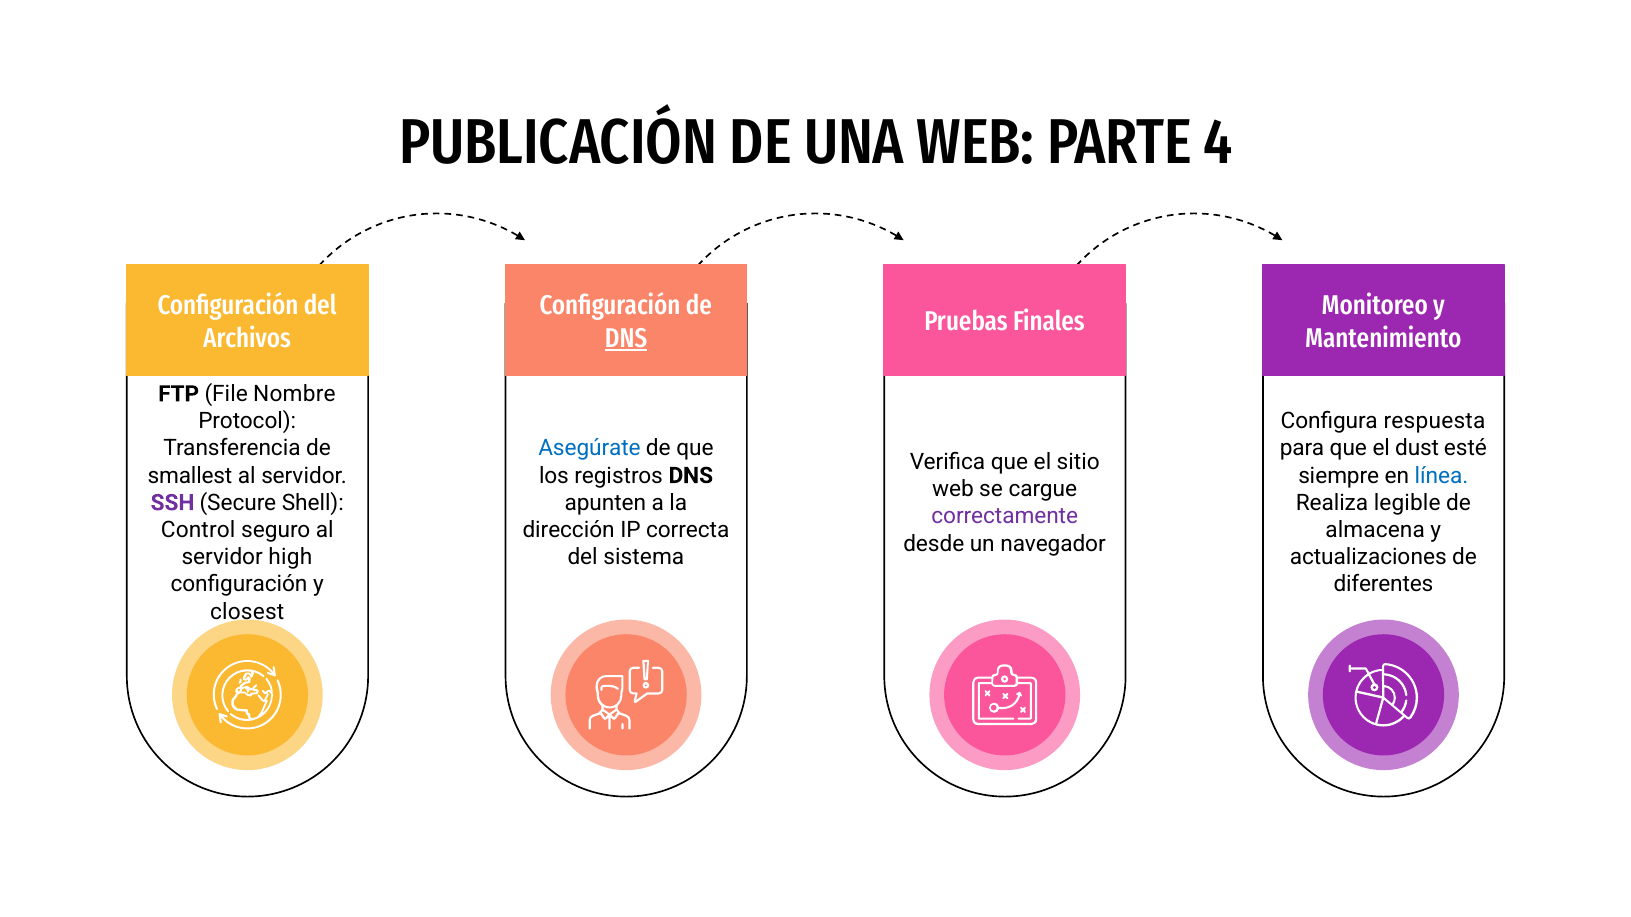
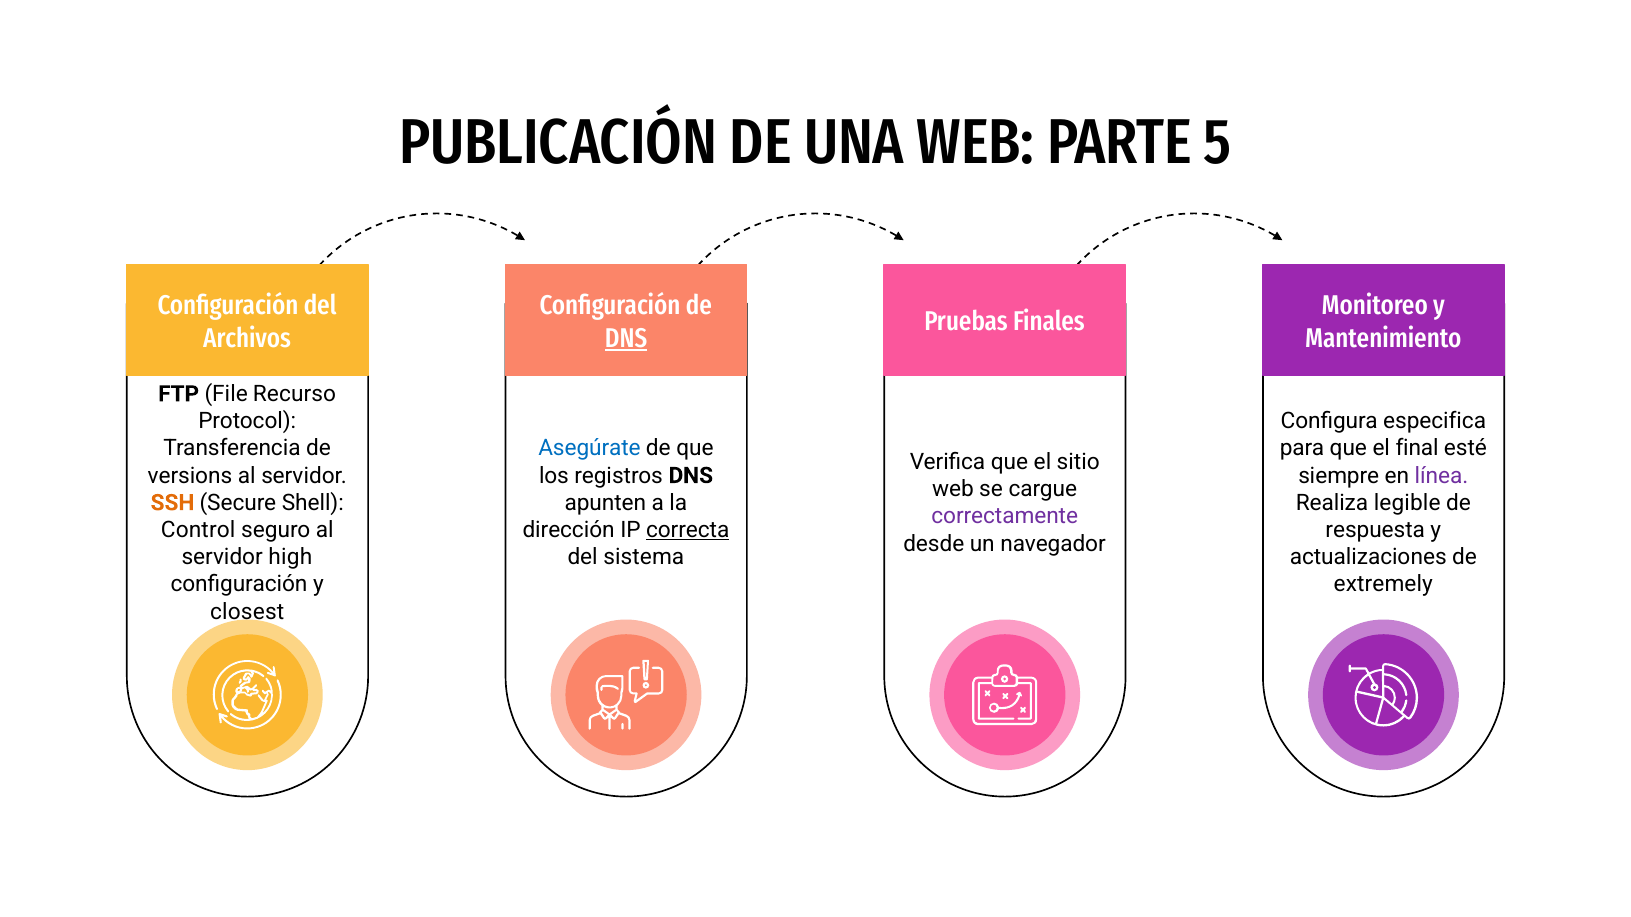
4: 4 -> 5 (1218, 143)
Nombre: Nombre -> Recurso (294, 394)
respuesta: respuesta -> especifica (1435, 421)
dust: dust -> final (1417, 449)
smallest: smallest -> versions (190, 476)
línea colour: blue -> purple (1441, 476)
SSH colour: purple -> orange (172, 503)
correcta underline: none -> present (688, 530)
almacena: almacena -> respuesta (1375, 530)
diferentes: diferentes -> extremely (1383, 585)
